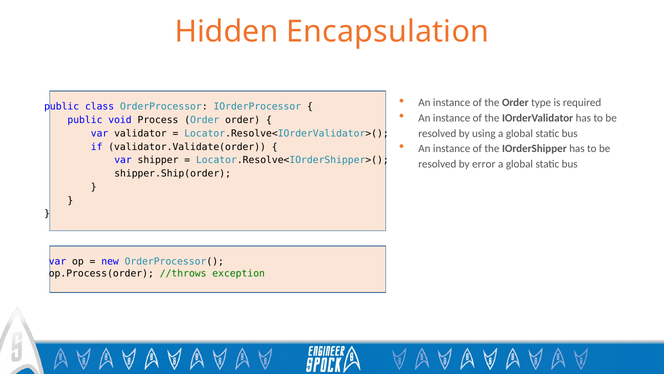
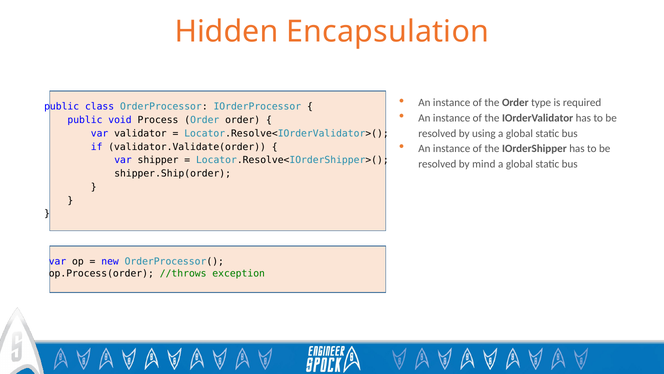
error: error -> mind (484, 164)
